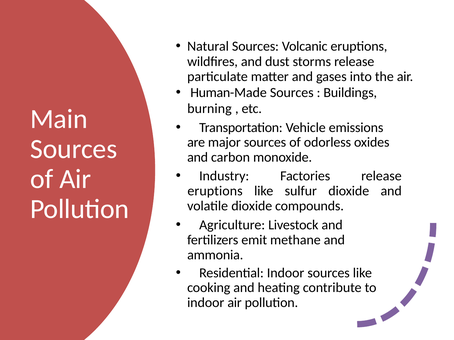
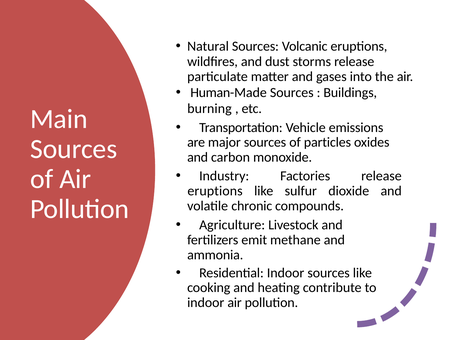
odorless: odorless -> particles (327, 143)
volatile dioxide: dioxide -> chronic (252, 206)
